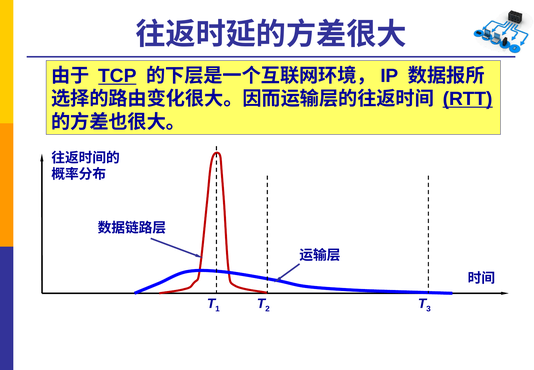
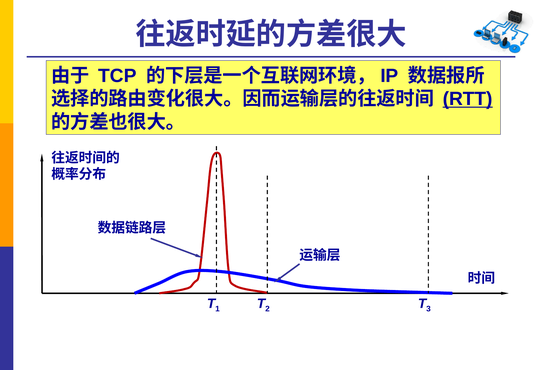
TCP underline: present -> none (117, 76)
